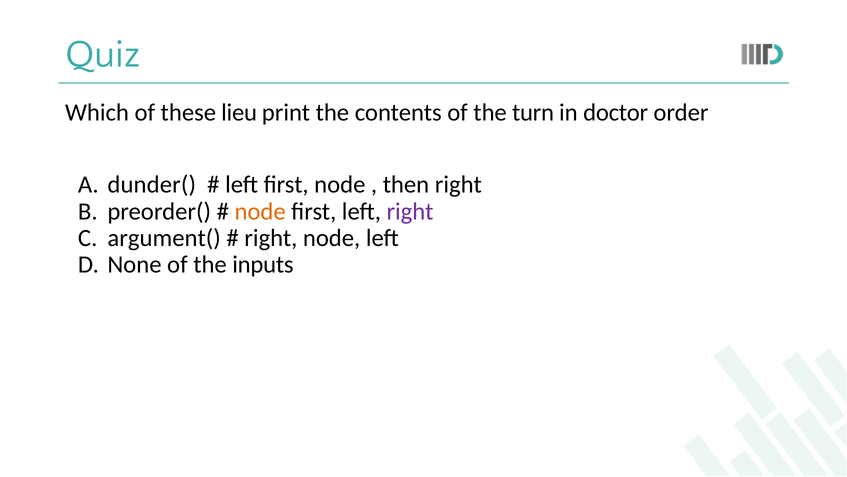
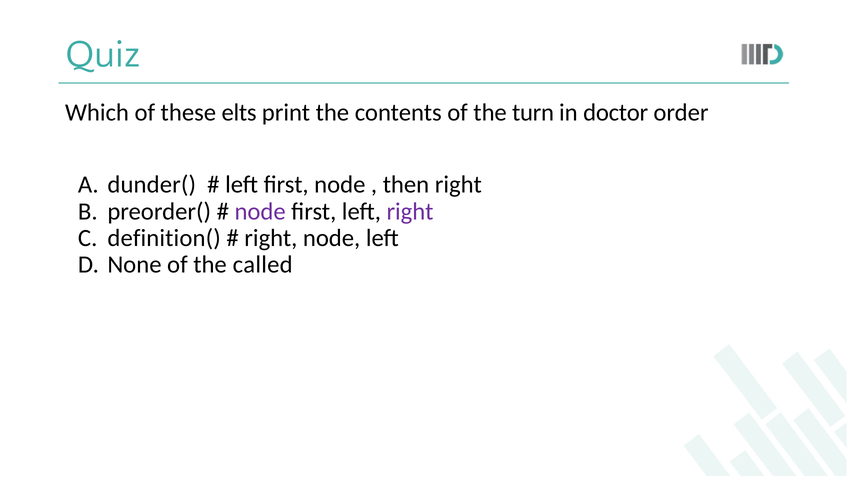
lieu: lieu -> elts (239, 112)
node colour: orange -> purple (260, 211)
argument(: argument( -> definition( (164, 238)
inputs: inputs -> called (263, 264)
